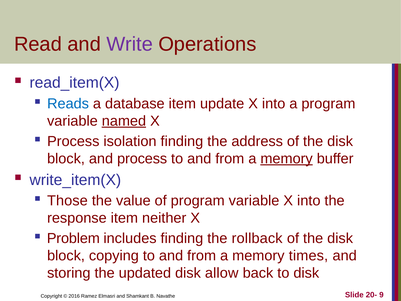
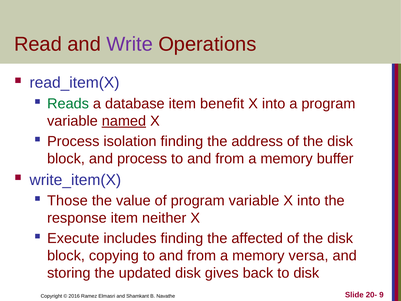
Reads colour: blue -> green (68, 103)
update: update -> benefit (222, 103)
memory underline: present -> none (287, 158)
Problem: Problem -> Execute (73, 238)
rollback: rollback -> affected (257, 238)
times: times -> versa (308, 256)
allow: allow -> gives (222, 273)
